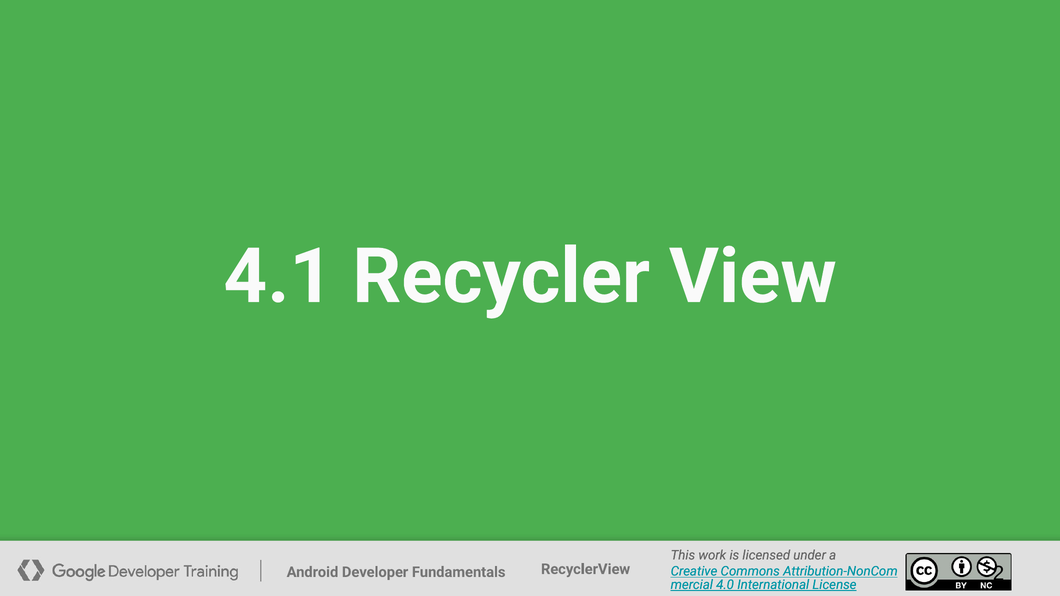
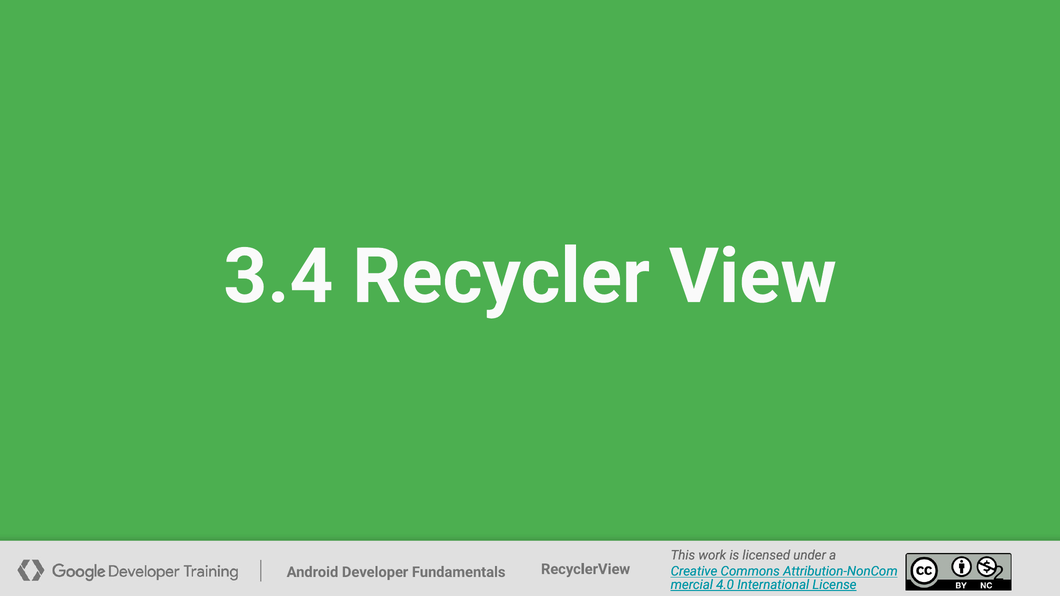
4.1: 4.1 -> 3.4 (278, 277)
